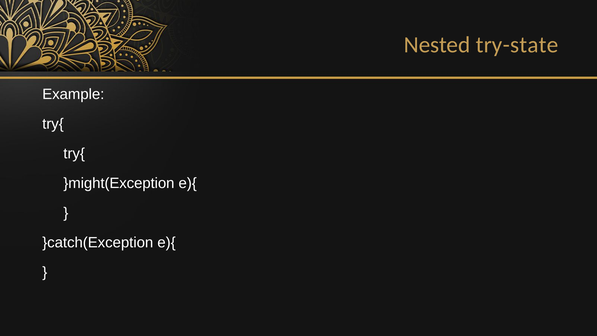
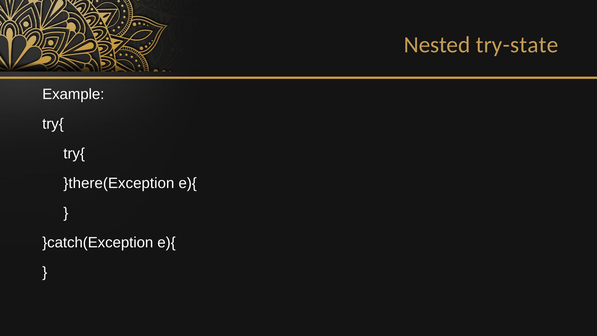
}might(Exception: }might(Exception -> }there(Exception (119, 183)
